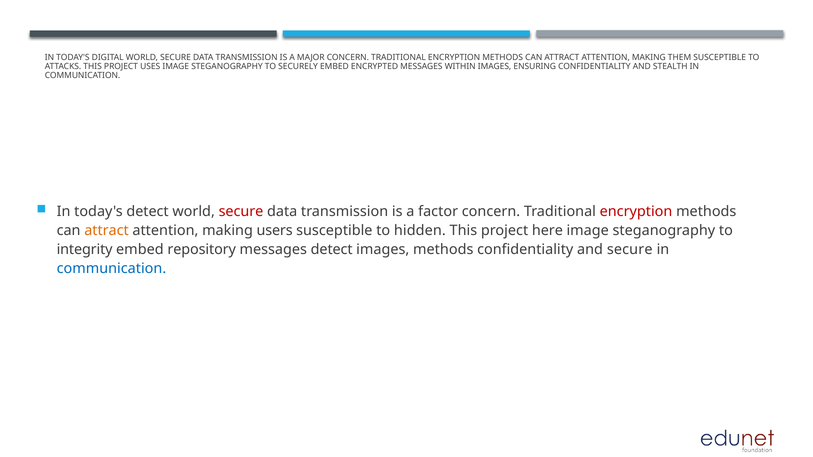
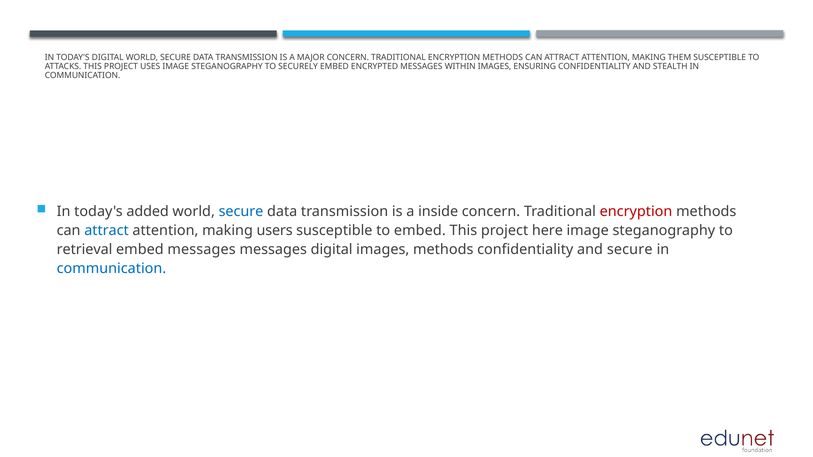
today's detect: detect -> added (148, 212)
secure colour: red -> blue (241, 212)
factor: factor -> inside (438, 212)
attract colour: orange -> blue (107, 231)
to hidden: hidden -> embed (420, 231)
integrity: integrity -> retrieval (85, 250)
embed repository: repository -> messages (202, 250)
messages detect: detect -> digital (332, 250)
